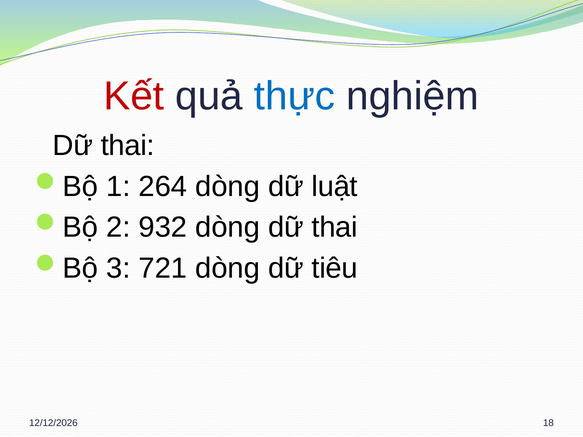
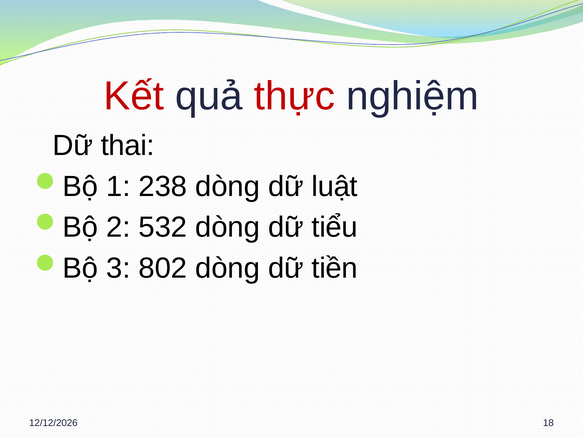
thực colour: blue -> red (295, 96)
264: 264 -> 238 (163, 187)
932: 932 -> 532 (163, 227)
dòng dữ thai: thai -> tiểu (335, 227)
721: 721 -> 802 (163, 268)
tiêu: tiêu -> tiền (335, 268)
